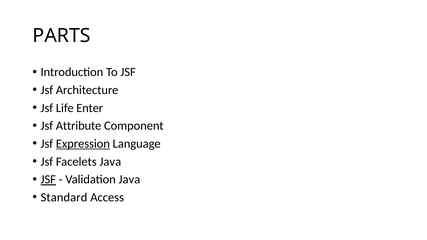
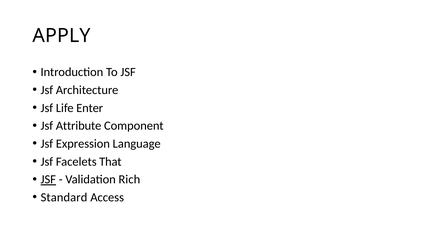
PARTS: PARTS -> APPLY (62, 36)
Expression underline: present -> none (83, 144)
Facelets Java: Java -> That (110, 162)
Validation Java: Java -> Rich (129, 180)
